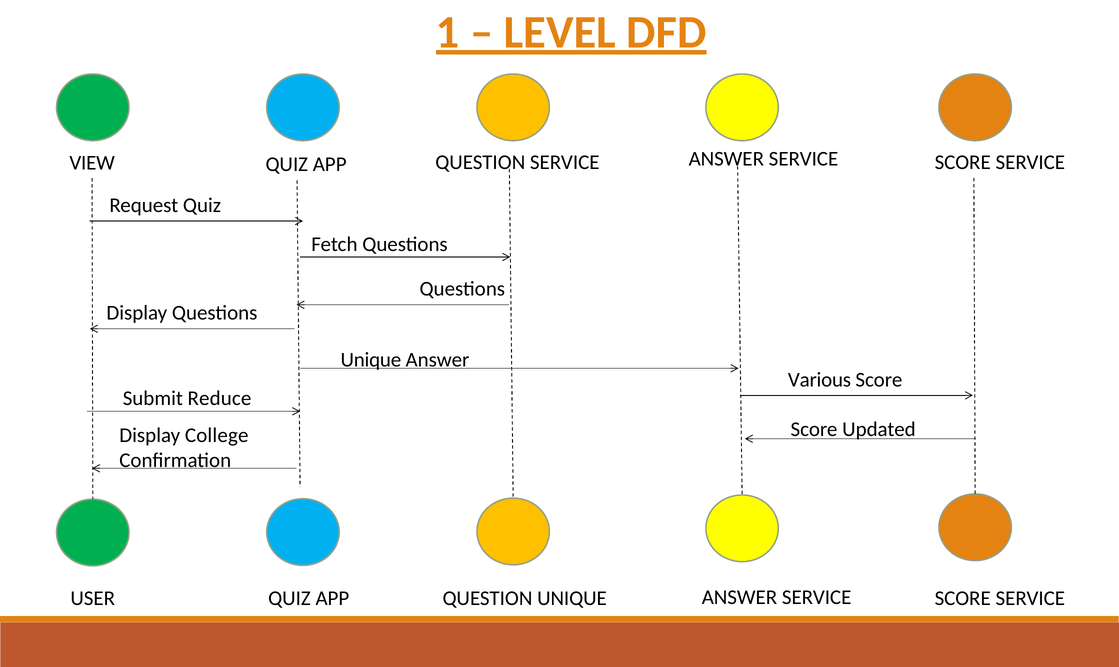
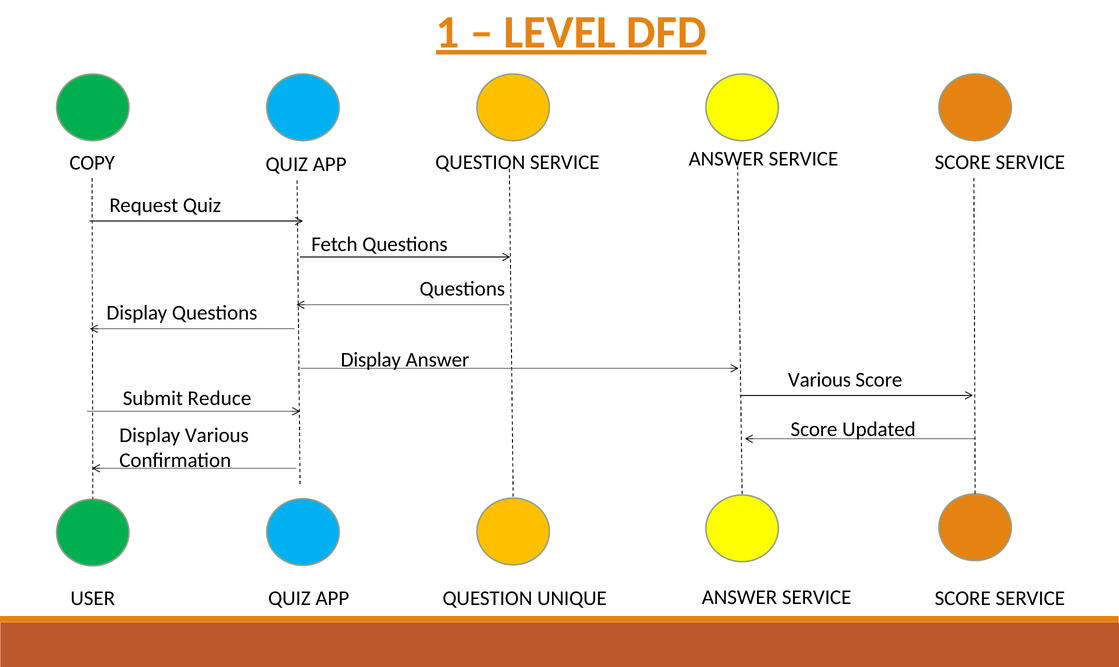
VIEW: VIEW -> COPY (92, 163)
Unique: Unique -> Display (371, 360)
Display College: College -> Various (217, 435)
